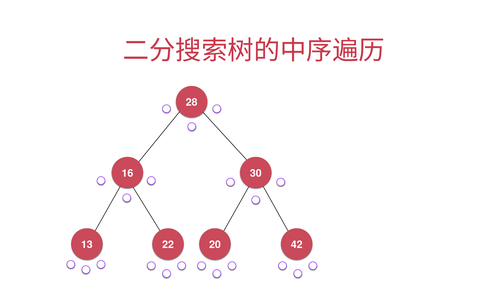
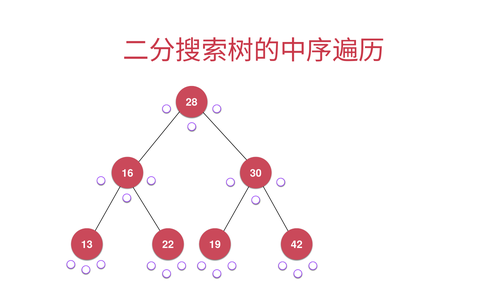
20: 20 -> 19 (215, 245)
